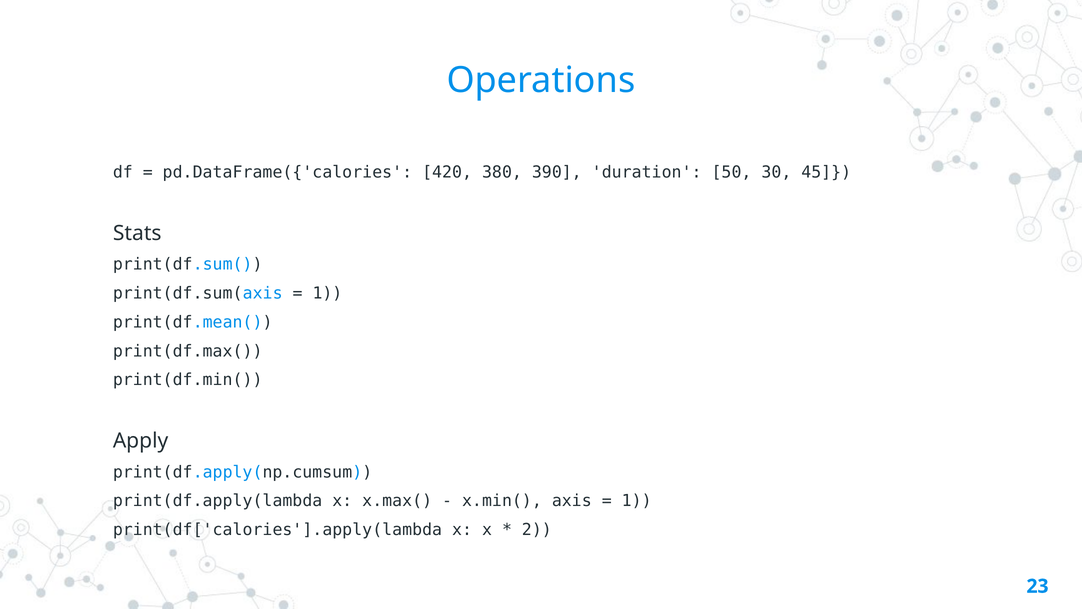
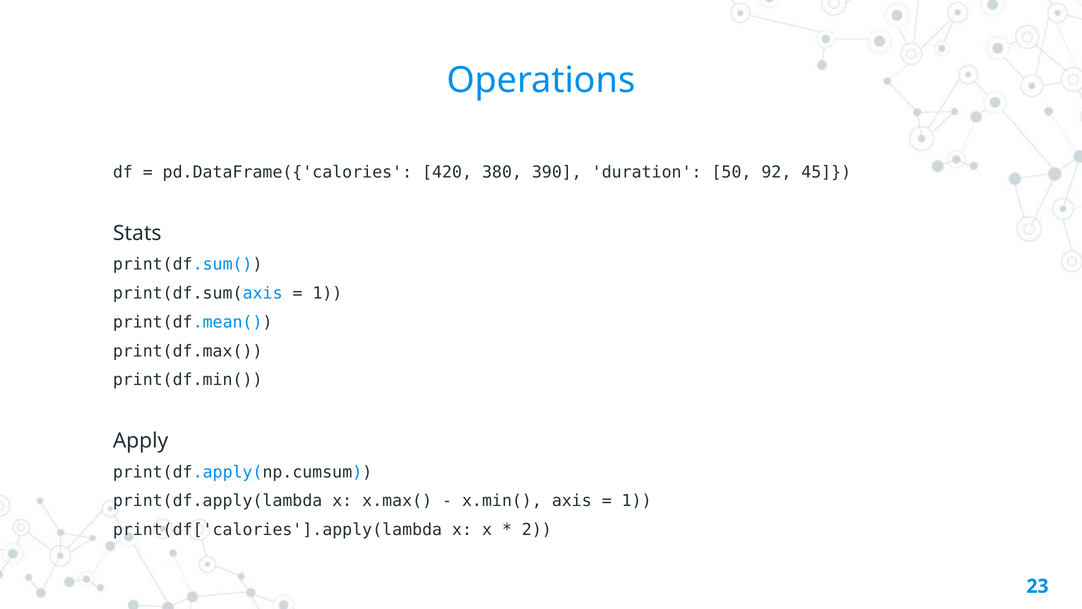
30: 30 -> 92 (776, 172)
